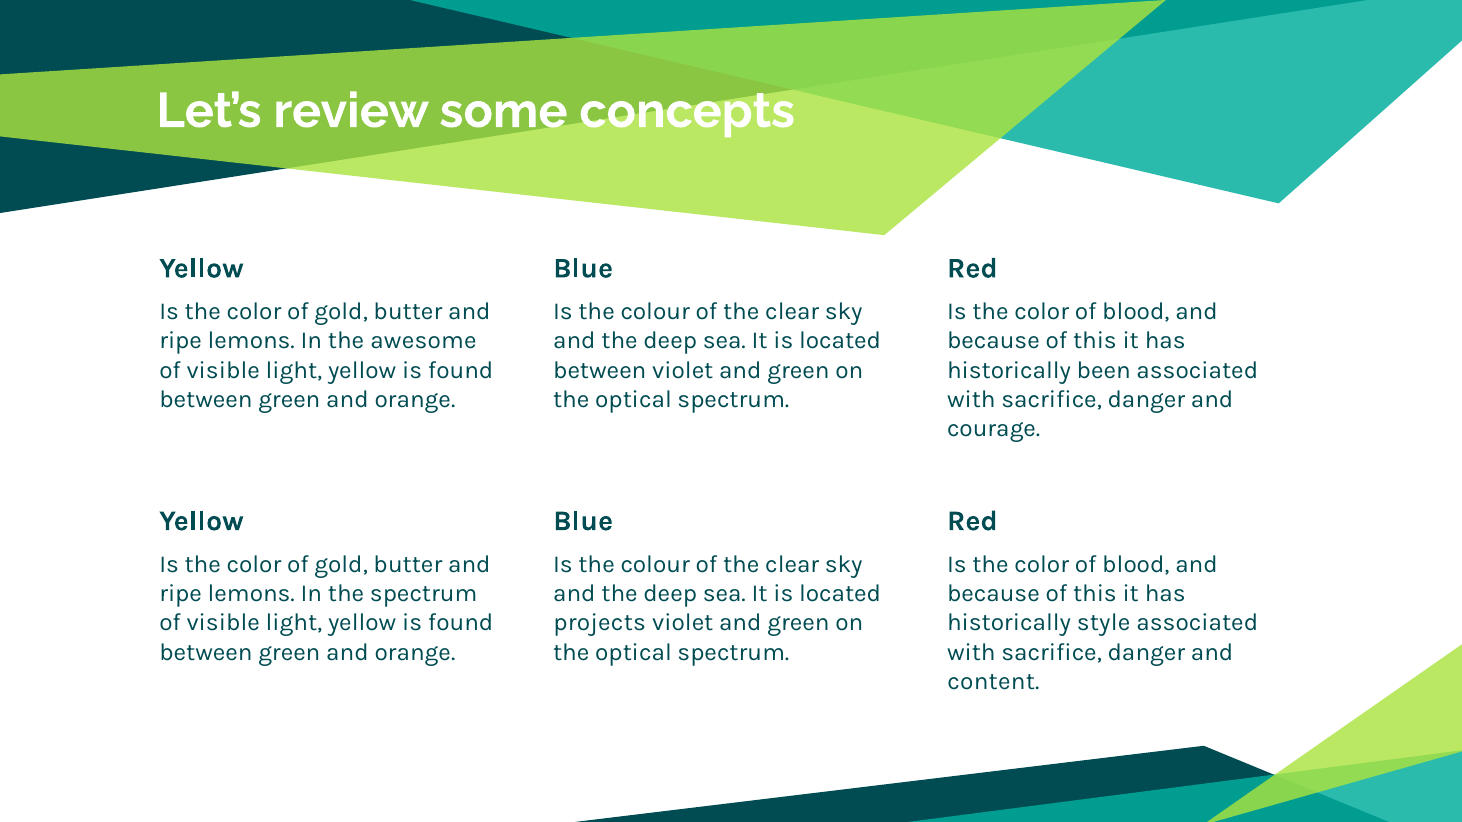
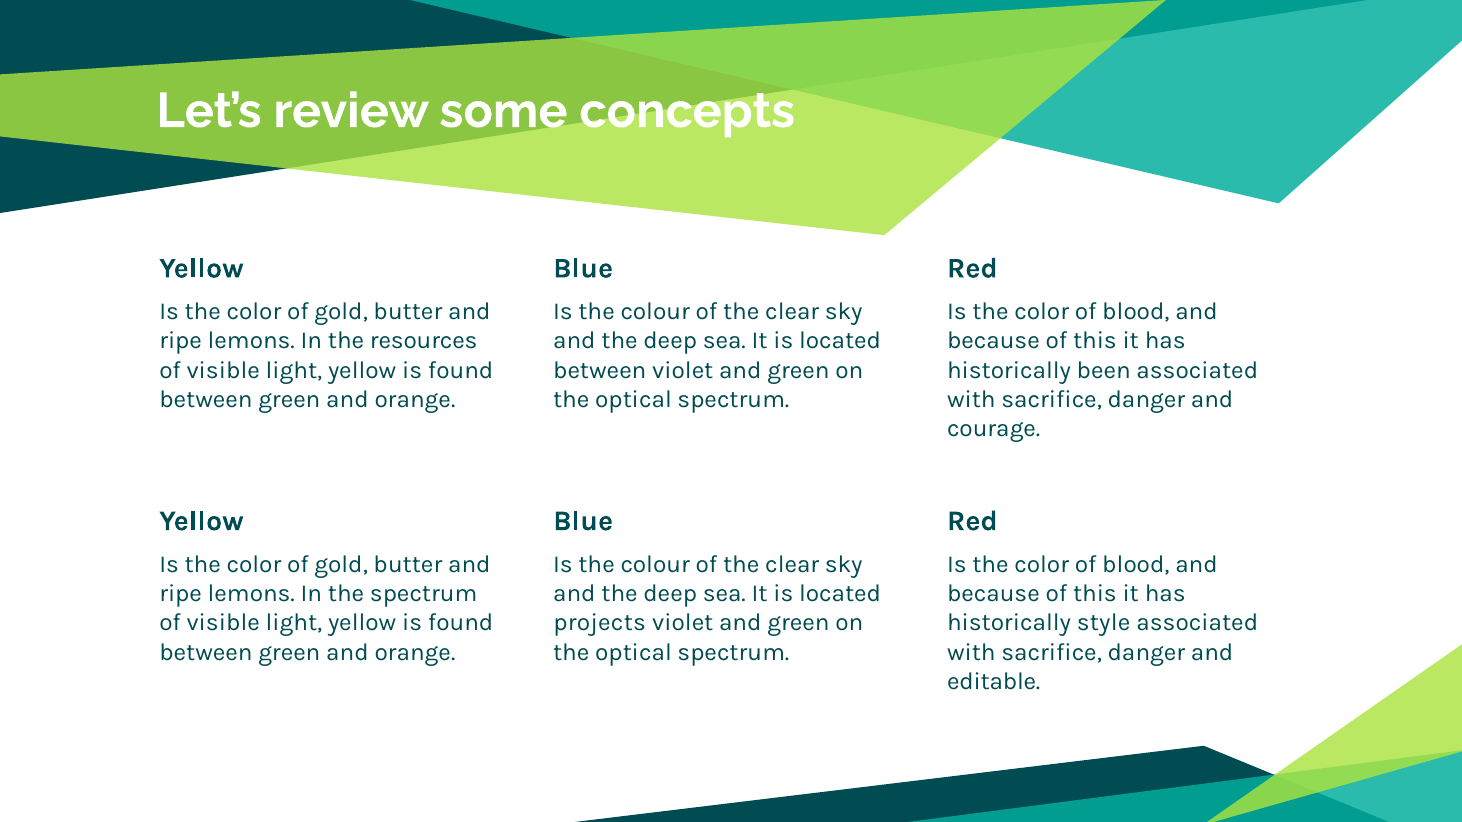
awesome: awesome -> resources (424, 341)
content: content -> editable (994, 682)
